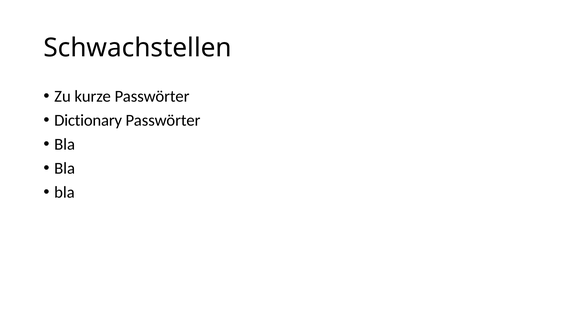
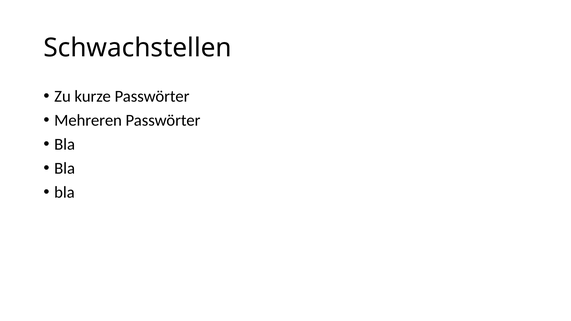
Dictionary: Dictionary -> Mehreren (88, 120)
